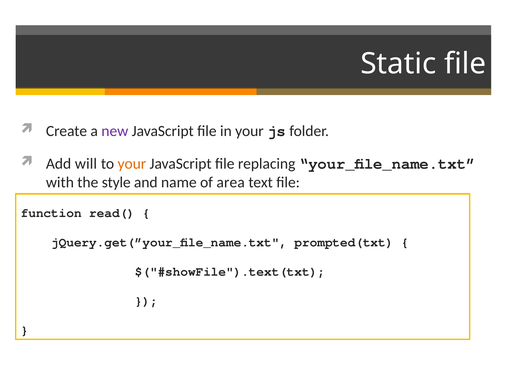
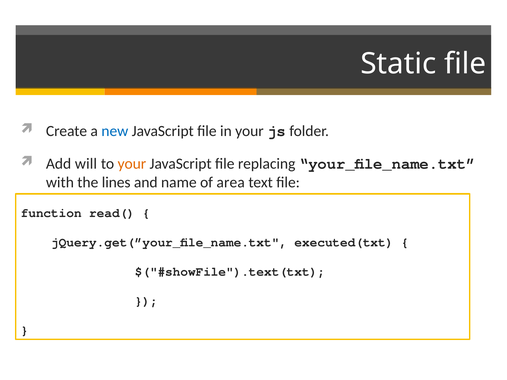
new colour: purple -> blue (115, 131)
style: style -> lines (116, 182)
prompted(txt: prompted(txt -> executed(txt (344, 243)
